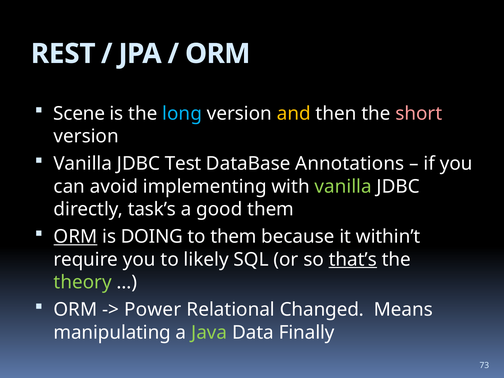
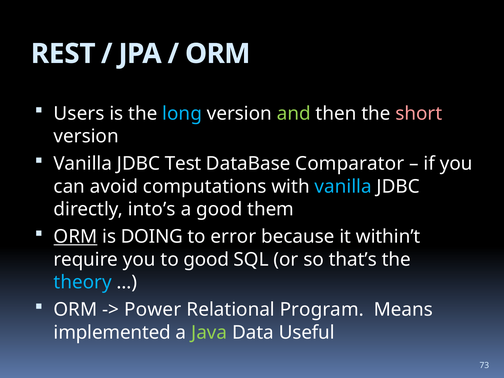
Scene: Scene -> Users (79, 113)
and colour: yellow -> light green (294, 113)
Annotations: Annotations -> Comparator (350, 164)
implementing: implementing -> computations (205, 186)
vanilla colour: light green -> light blue (343, 186)
task’s: task’s -> into’s (152, 209)
to them: them -> error (233, 237)
to likely: likely -> good (206, 259)
that’s underline: present -> none (353, 259)
theory colour: light green -> light blue (83, 282)
Changed: Changed -> Program (322, 310)
manipulating: manipulating -> implemented (112, 332)
Finally: Finally -> Useful (307, 332)
